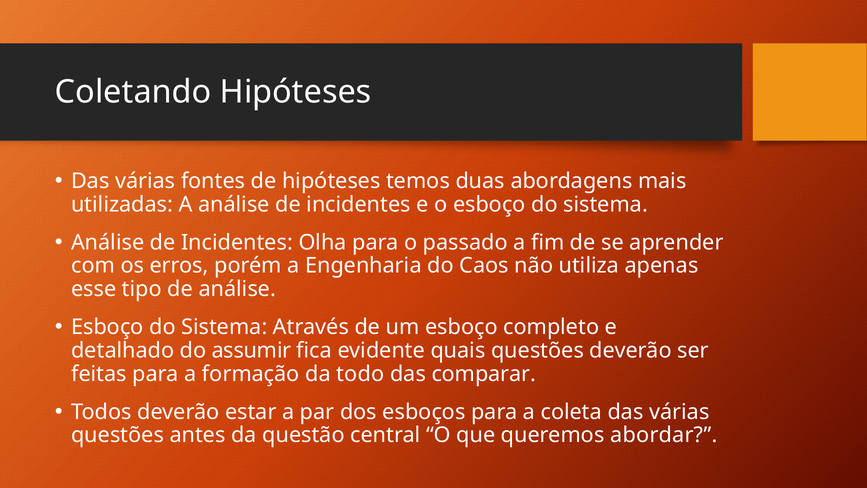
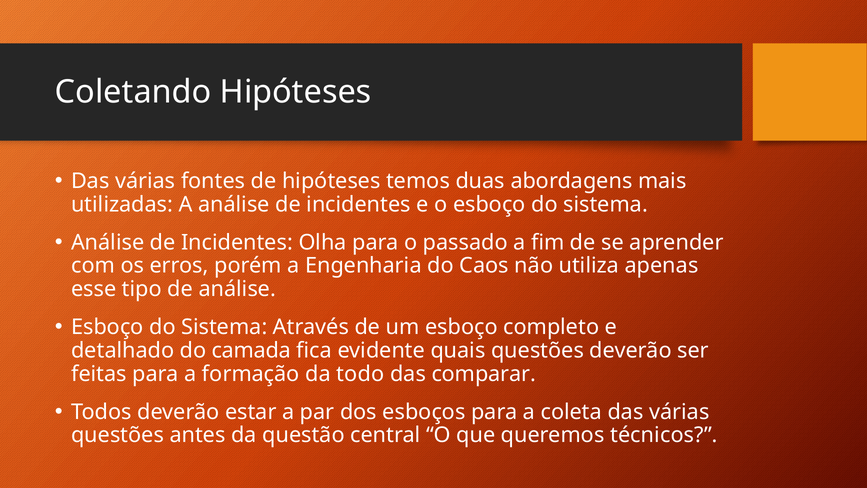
assumir: assumir -> camada (251, 350)
abordar: abordar -> técnicos (664, 435)
